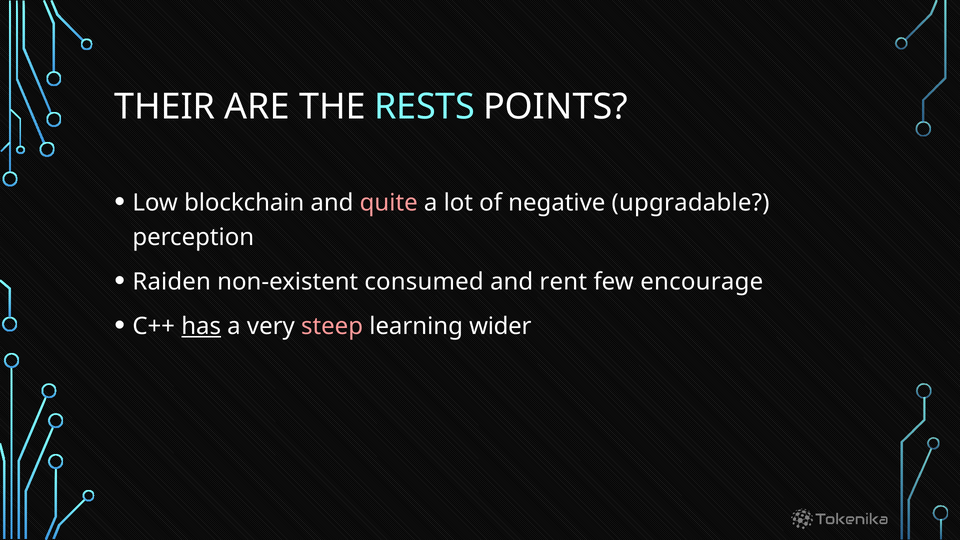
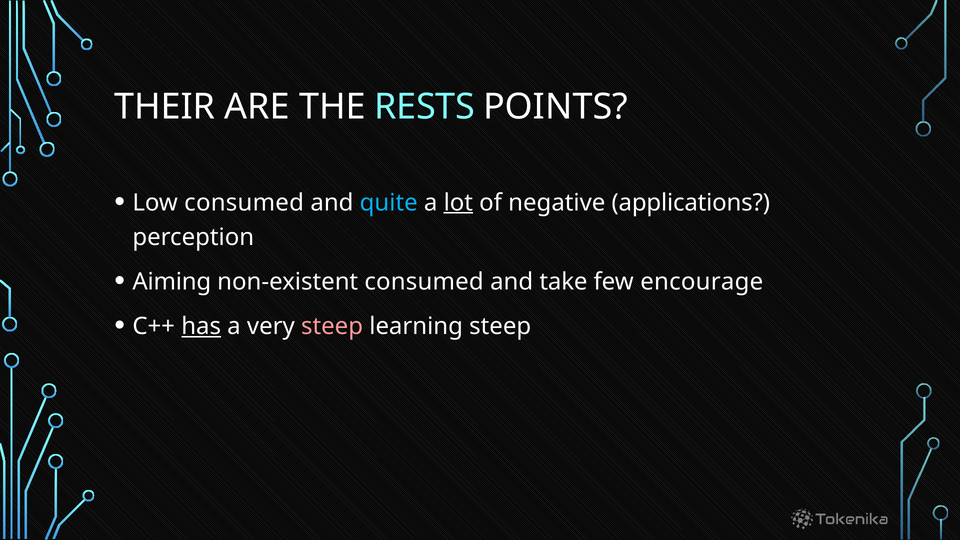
Low blockchain: blockchain -> consumed (244, 203)
quite colour: pink -> light blue (389, 203)
lot underline: none -> present (458, 203)
upgradable: upgradable -> applications (691, 203)
Raiden: Raiden -> Aiming (172, 282)
rent: rent -> take (563, 282)
learning wider: wider -> steep (500, 326)
